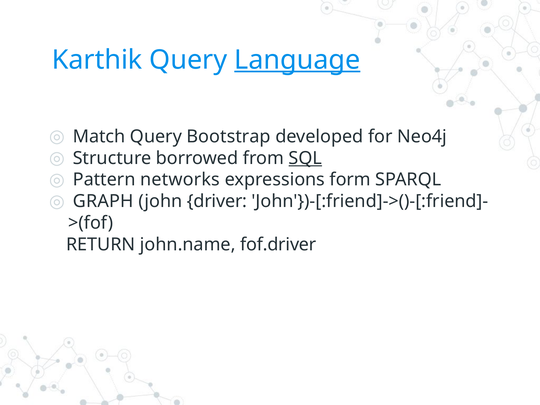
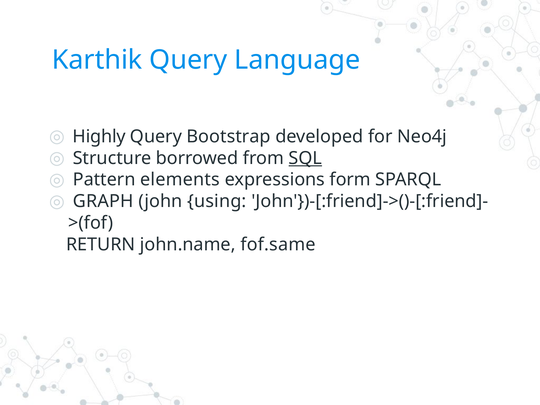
Language underline: present -> none (297, 60)
Match: Match -> Highly (99, 136)
networks: networks -> elements (180, 180)
driver: driver -> using (217, 201)
fof.driver: fof.driver -> fof.same (278, 244)
